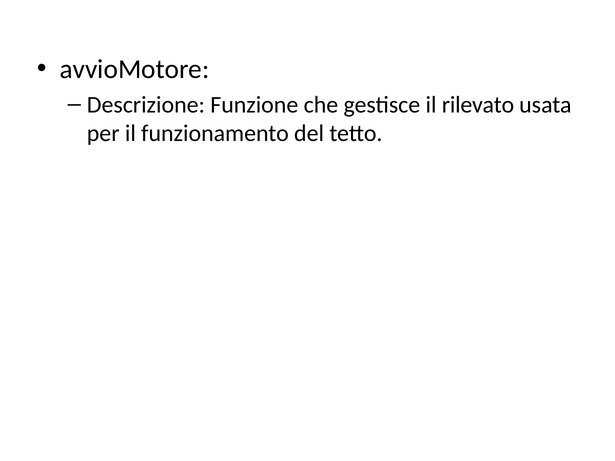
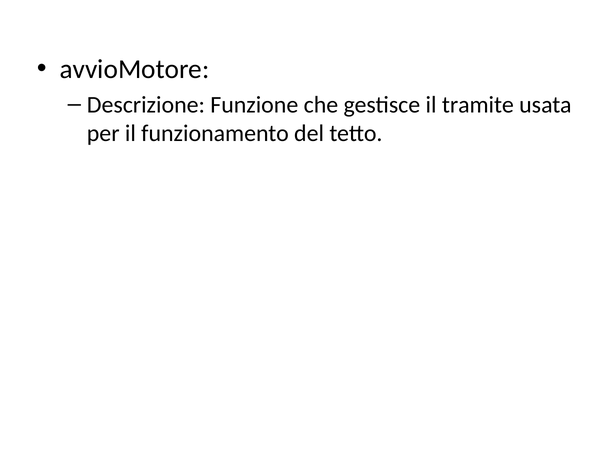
rilevato: rilevato -> tramite (478, 105)
